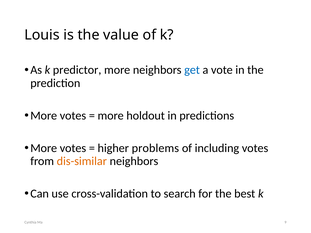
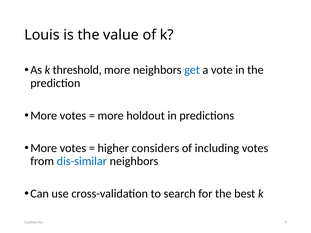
predictor: predictor -> threshold (77, 70)
problems: problems -> considers (155, 148)
dis-similar colour: orange -> blue (82, 161)
